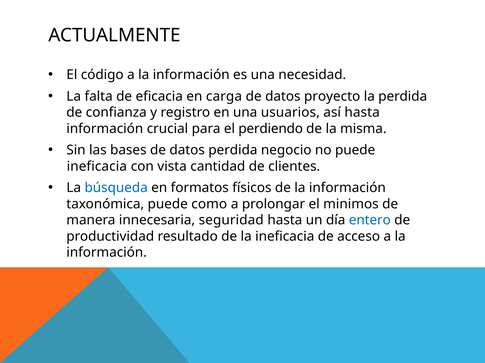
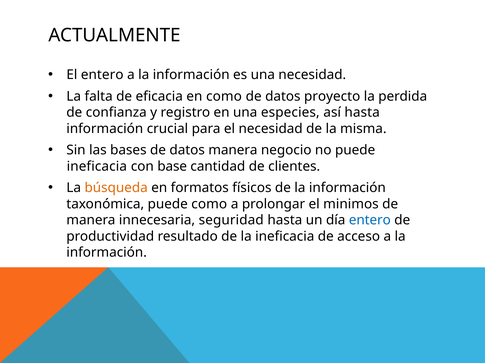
El código: código -> entero (102, 75)
en carga: carga -> como (224, 97)
usuarios: usuarios -> especies (290, 113)
el perdiendo: perdiendo -> necesidad (271, 129)
datos perdida: perdida -> manera (233, 150)
vista: vista -> base (172, 167)
búsqueda colour: blue -> orange (116, 188)
